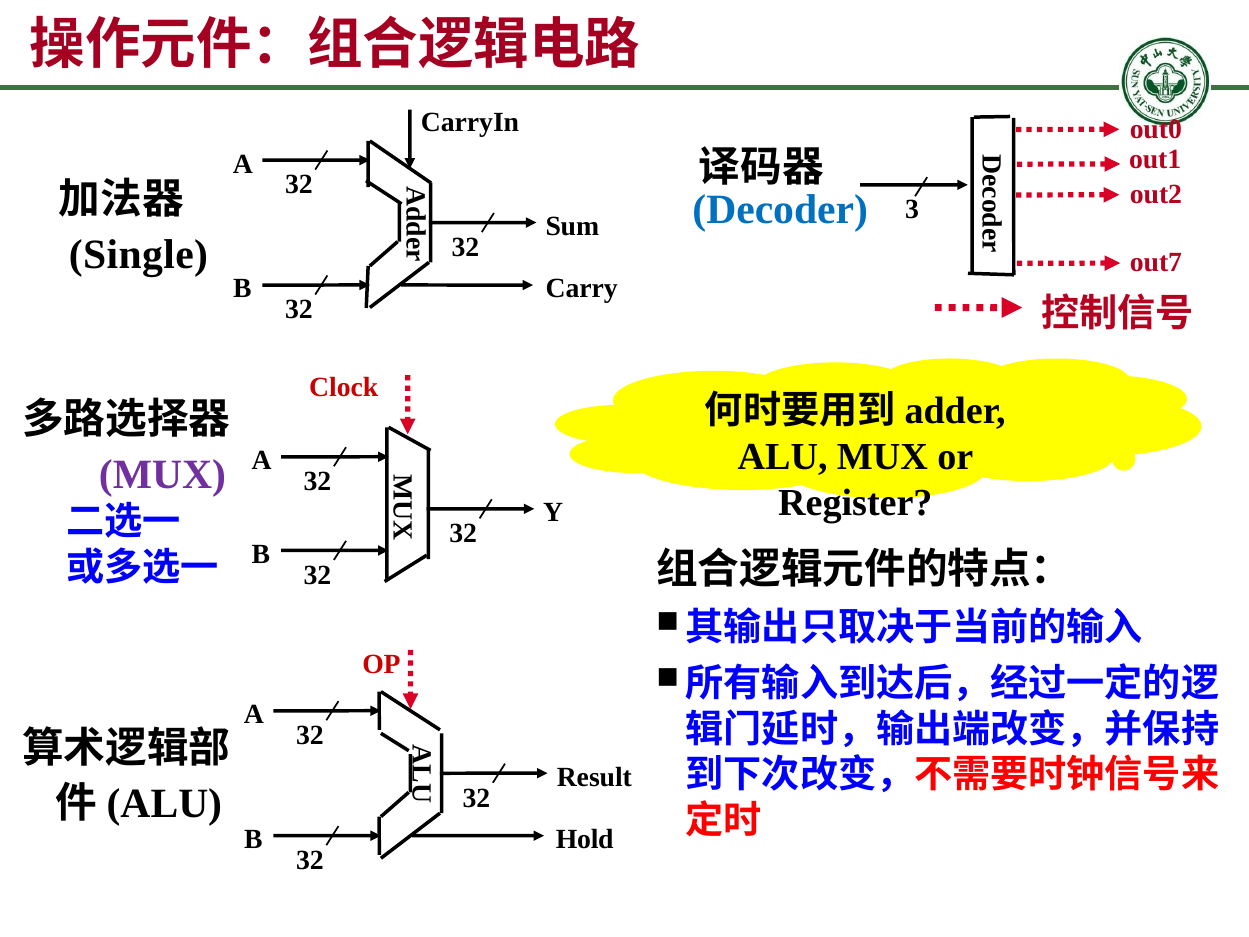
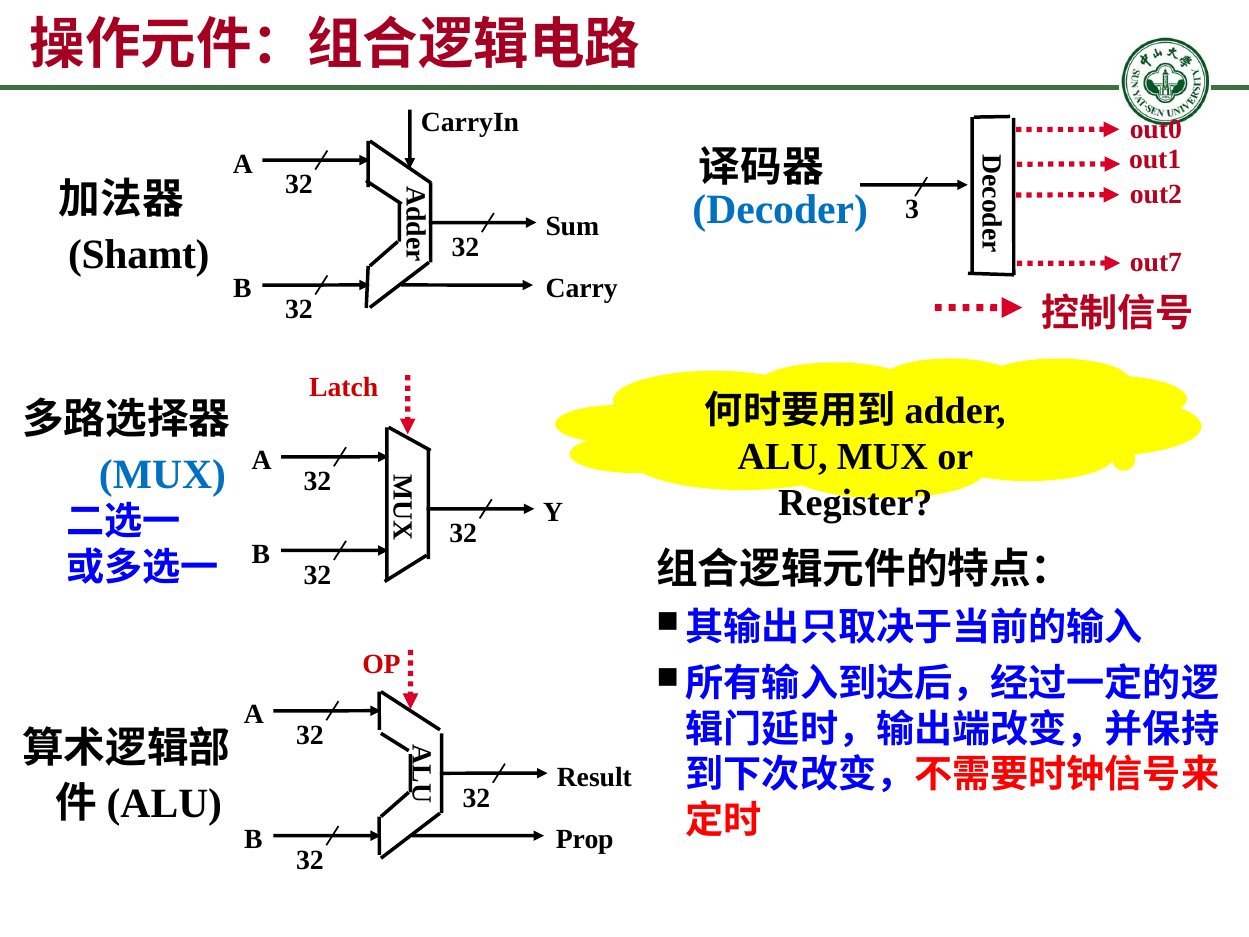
Single: Single -> Shamt (139, 255)
Clock: Clock -> Latch (344, 388)
MUX colour: purple -> blue (163, 474)
Hold: Hold -> Prop (585, 839)
